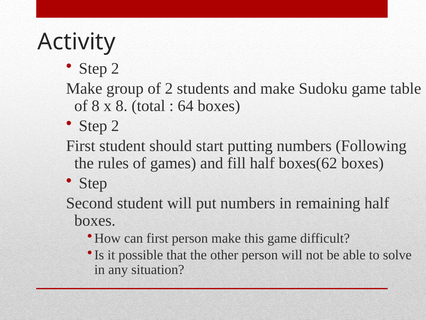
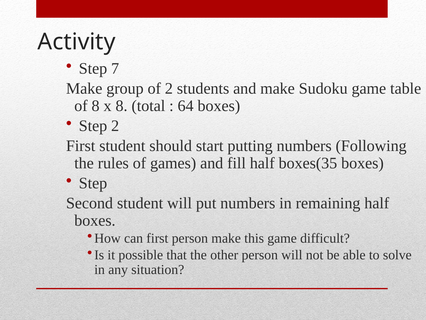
2: 2 -> 7 (115, 69)
boxes(62: boxes(62 -> boxes(35 (308, 163)
